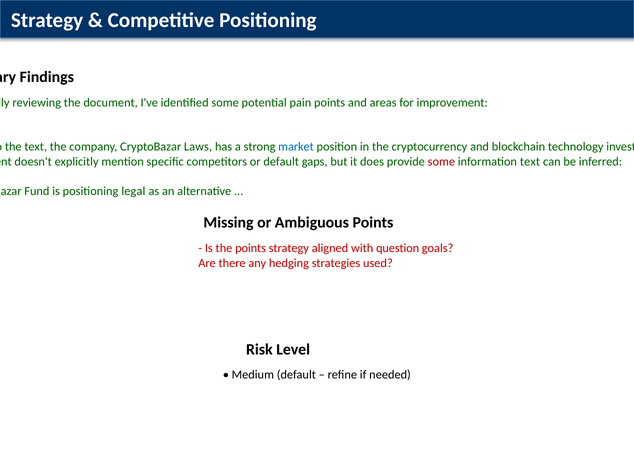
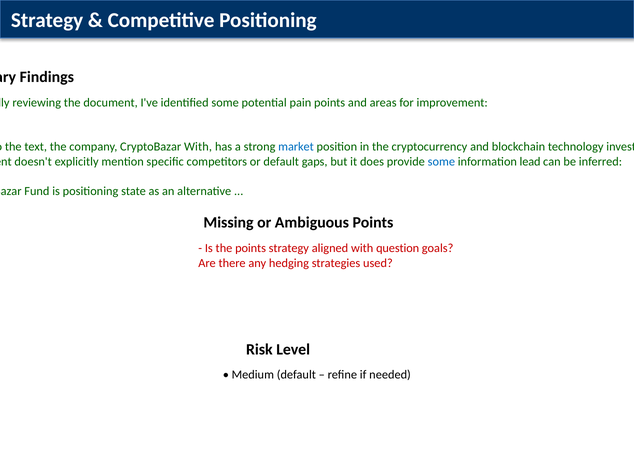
CryptoBazar Laws: Laws -> With (198, 147)
some colour: red -> blue (441, 162)
information text: text -> lead (530, 162)
legal: legal -> state (134, 191)
